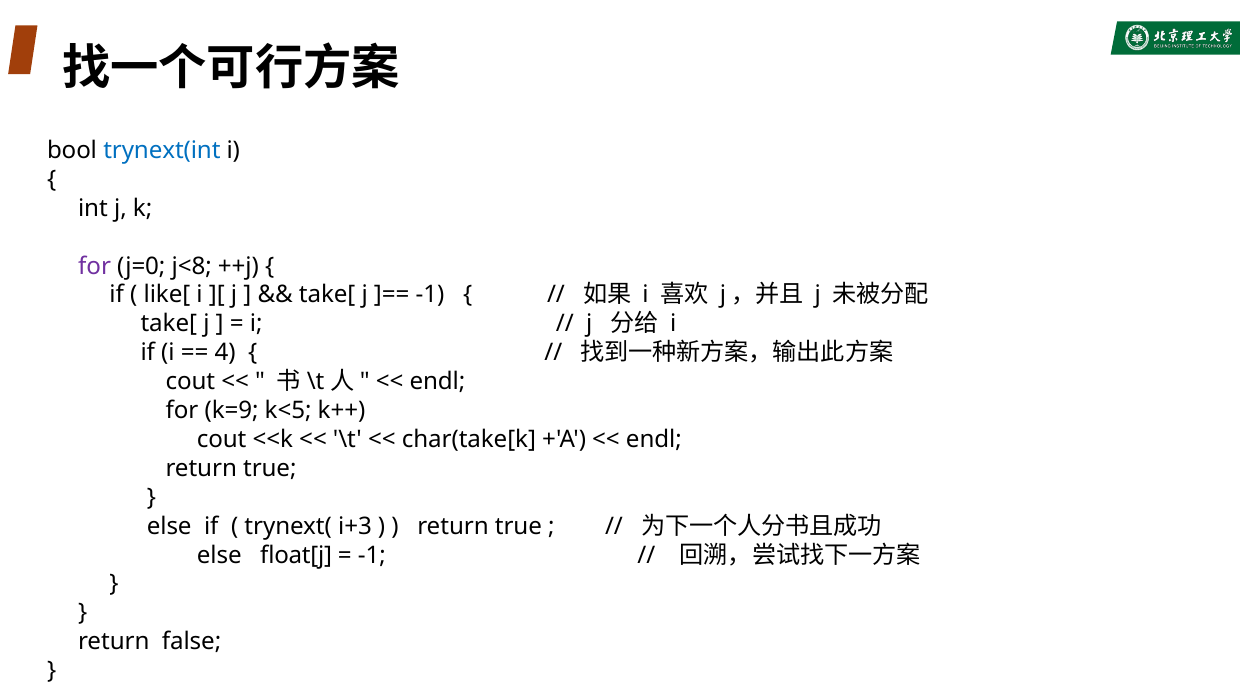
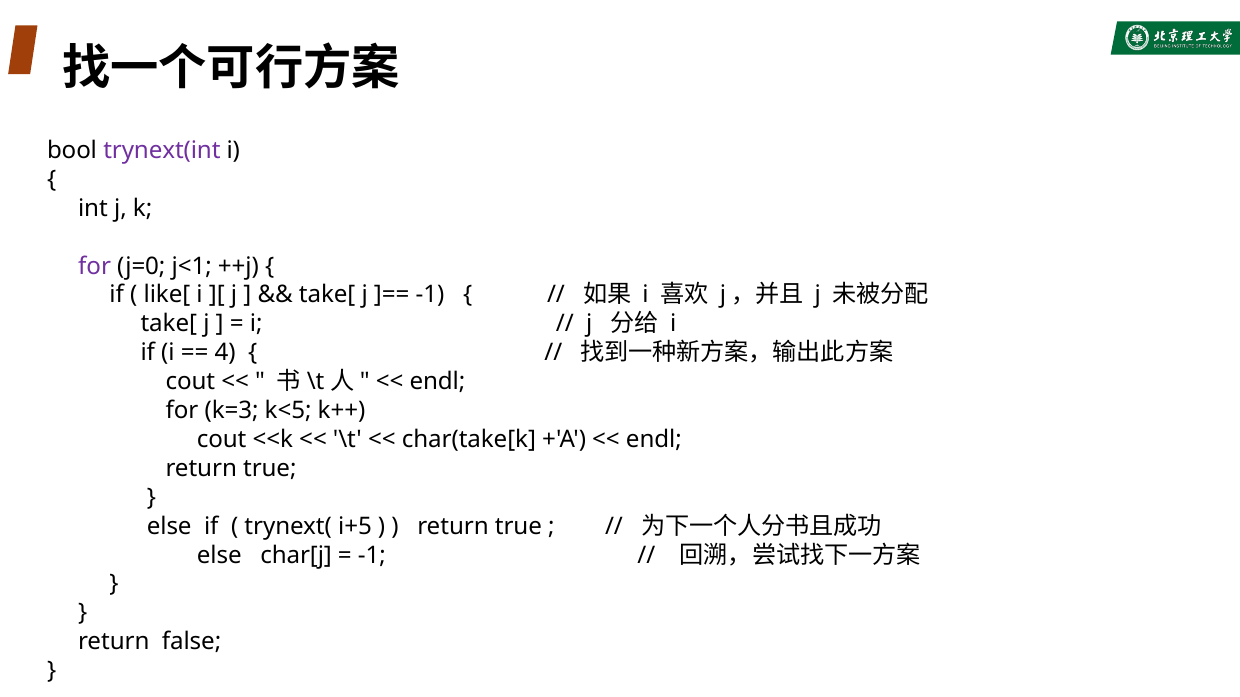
trynext(int colour: blue -> purple (162, 151)
j<8: j<8 -> j<1 (192, 266)
k=9: k=9 -> k=3 (232, 411)
i+3: i+3 -> i+5 (355, 527)
float[j: float[j -> char[j (296, 555)
